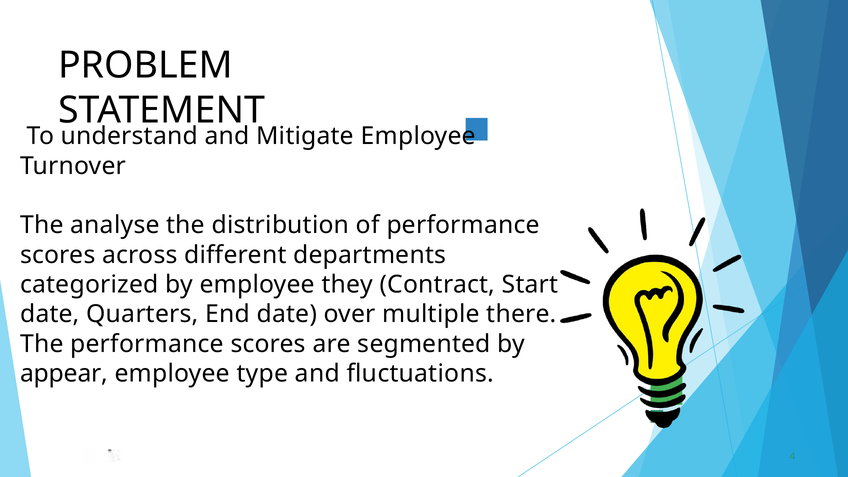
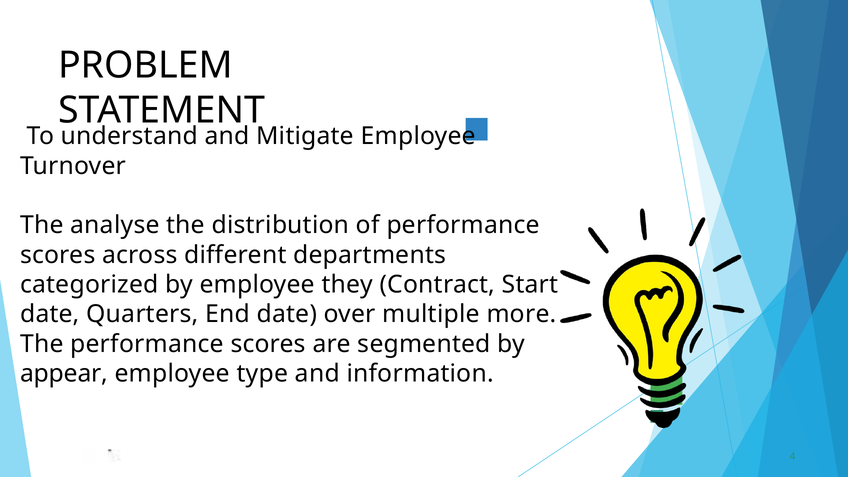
there: there -> more (521, 314)
fluctuations: fluctuations -> information (420, 374)
